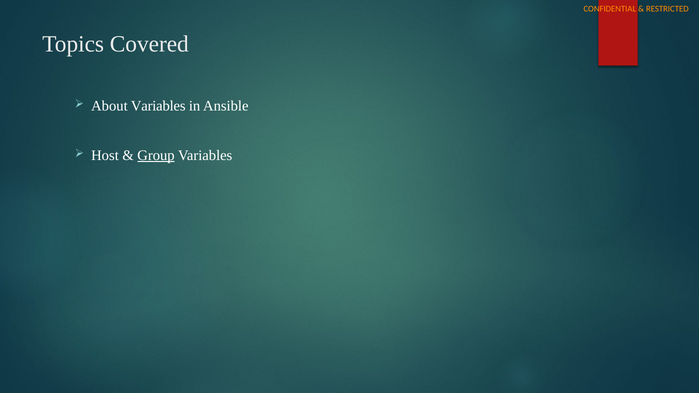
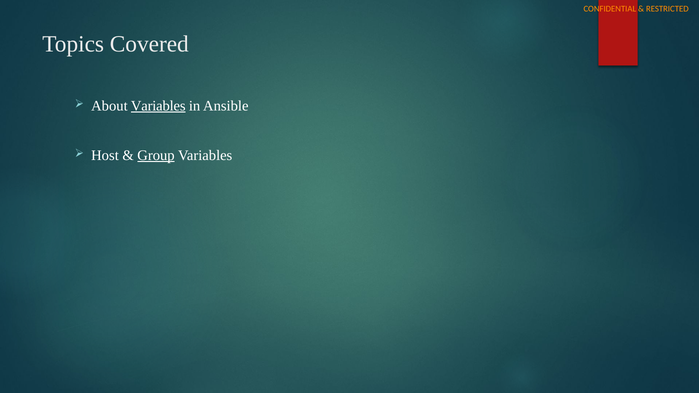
Variables underline: none -> present (158, 106)
